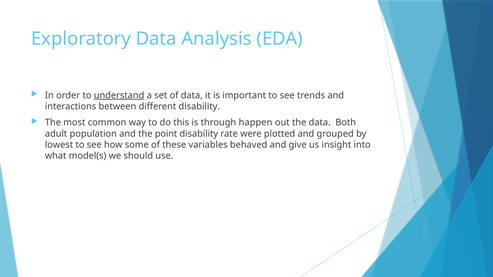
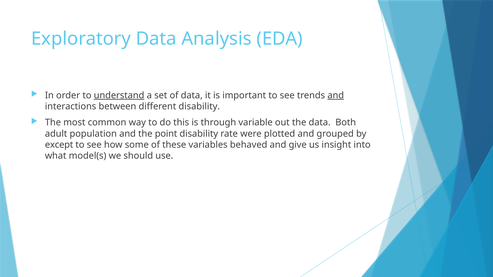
and underline: none -> present (336, 95)
happen: happen -> variable (256, 123)
lowest: lowest -> except (59, 145)
